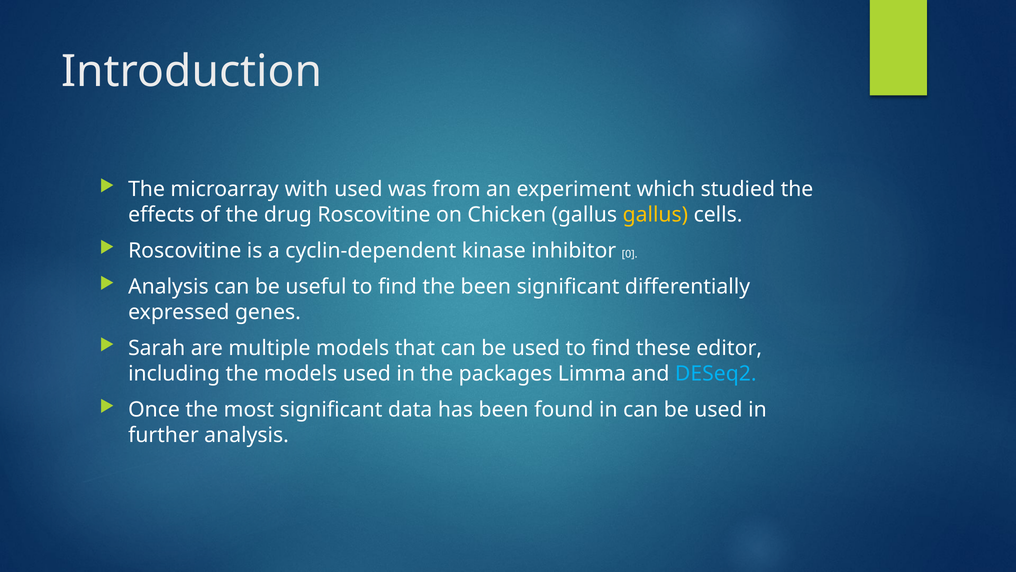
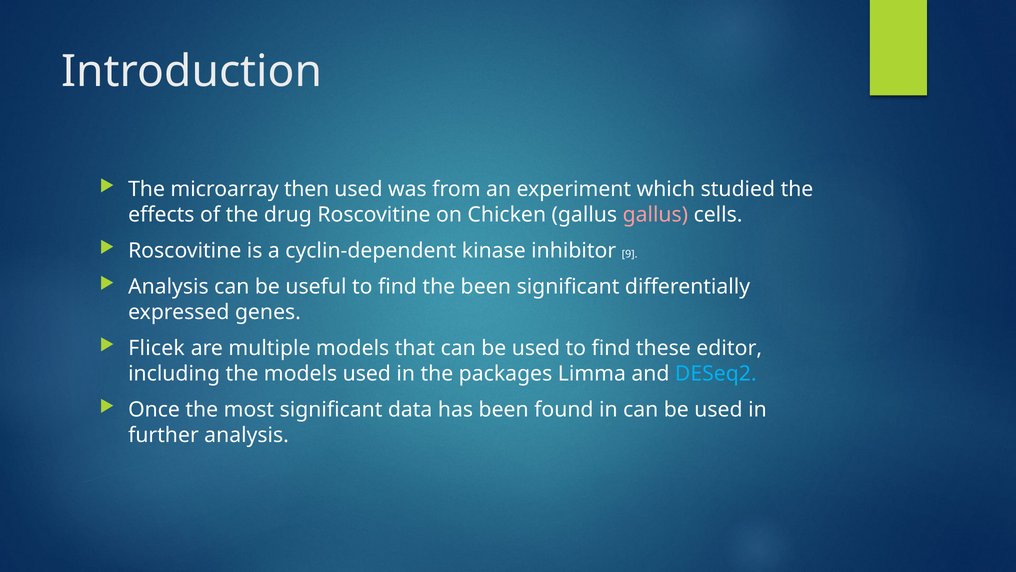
with: with -> then (307, 189)
gallus colour: yellow -> pink (655, 214)
0: 0 -> 9 (630, 254)
Sarah: Sarah -> Flicek (157, 348)
